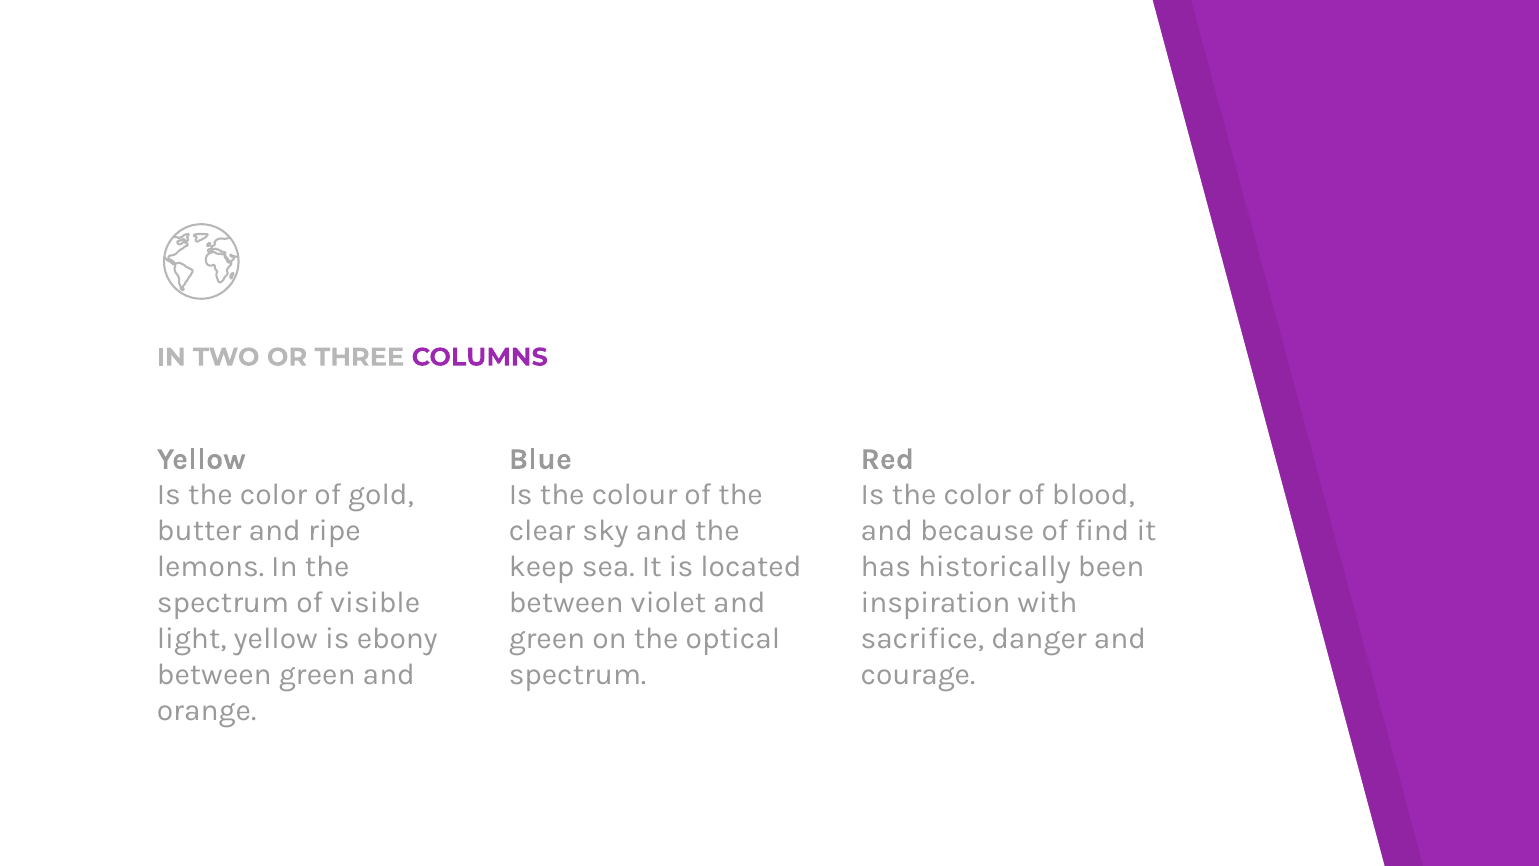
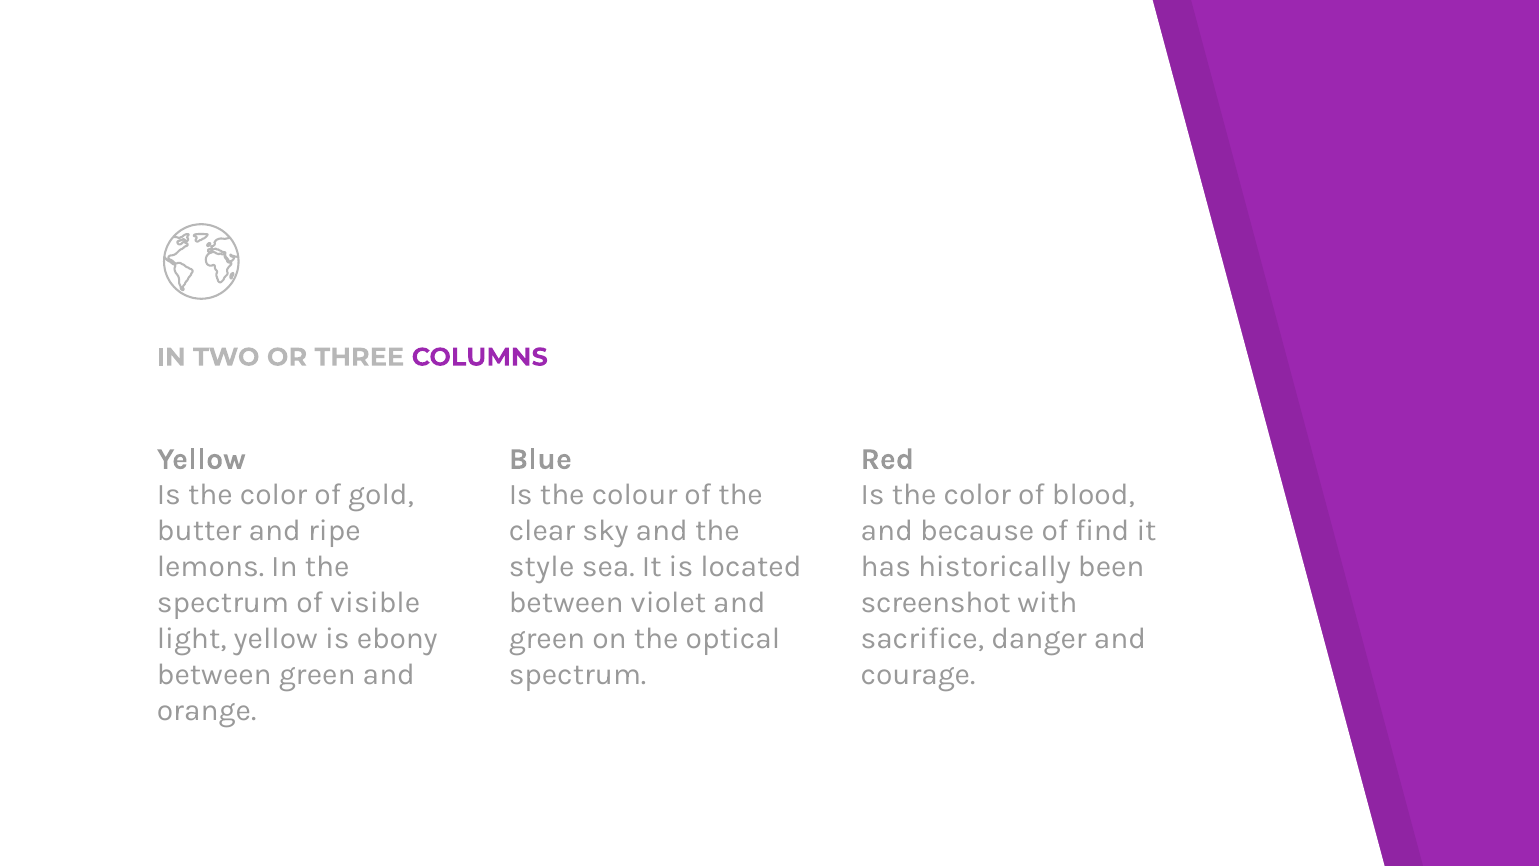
keep: keep -> style (542, 567)
inspiration: inspiration -> screenshot (936, 603)
